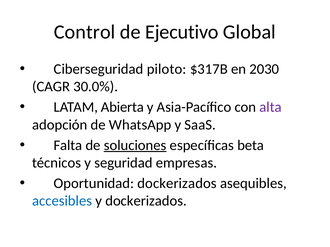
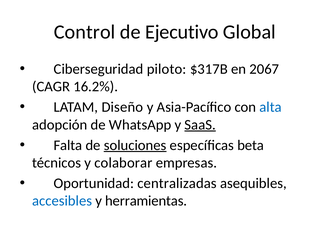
2030: 2030 -> 2067 (264, 69)
30.0%: 30.0% -> 16.2% (96, 87)
Abierta: Abierta -> Diseño (122, 107)
alta colour: purple -> blue (271, 107)
SaaS underline: none -> present (200, 125)
seguridad: seguridad -> colaborar (123, 163)
dockerizados: dockerizados -> centralizadas (177, 184)
y dockerizados: dockerizados -> herramientas (146, 201)
